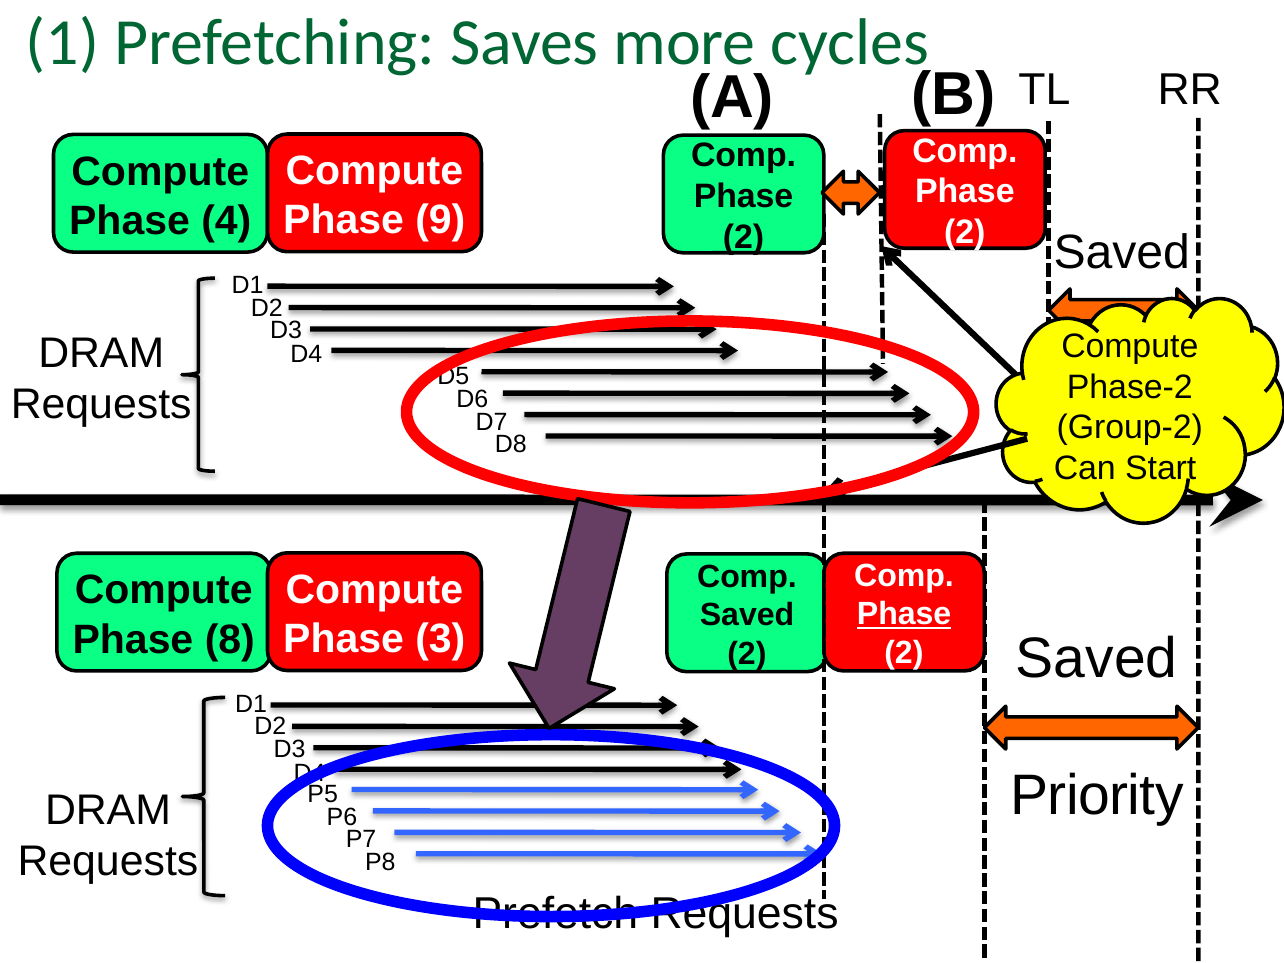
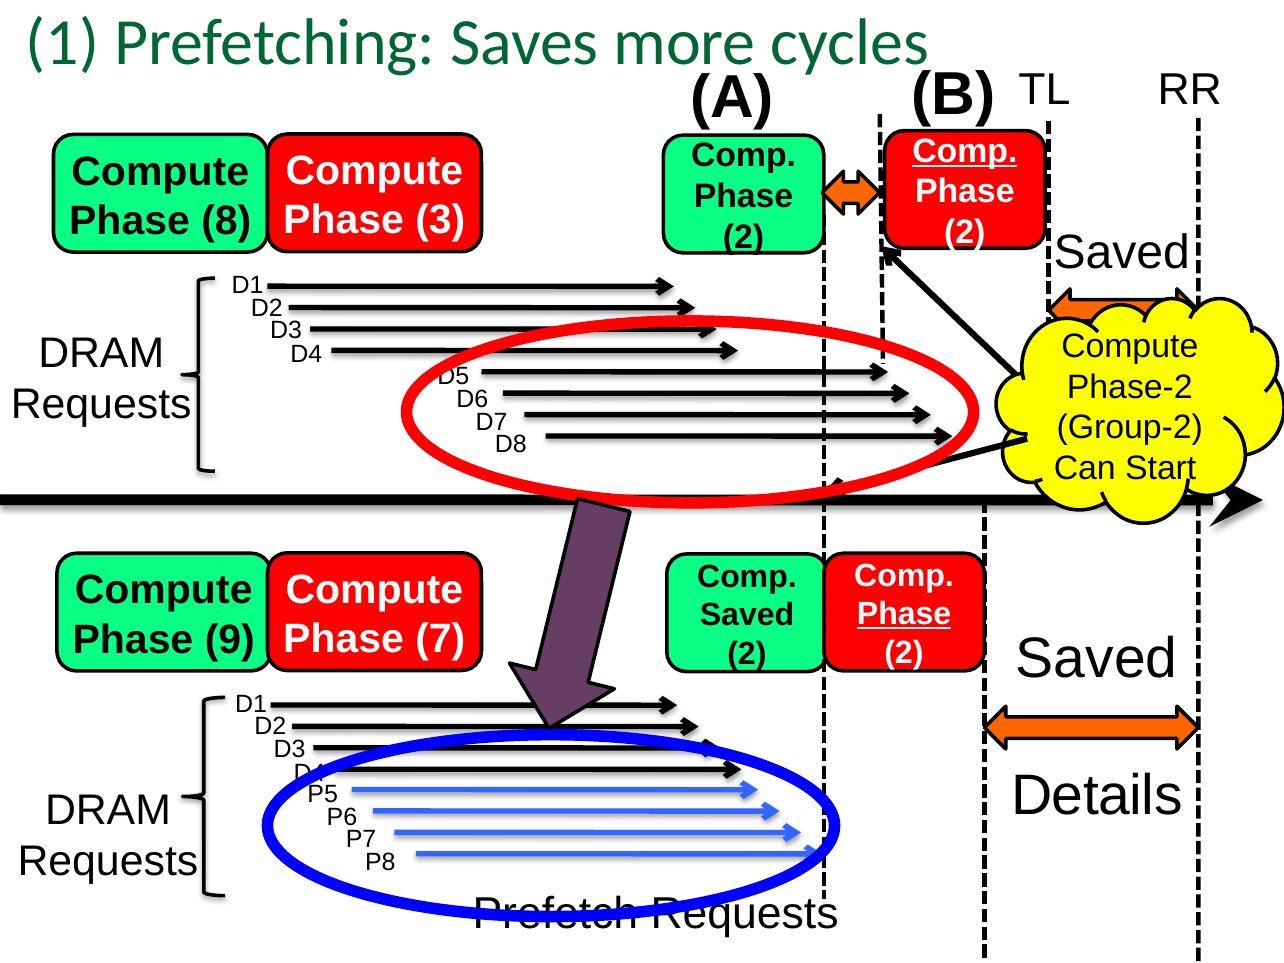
Comp underline: none -> present (965, 151)
9: 9 -> 3 (440, 220)
4: 4 -> 8 (226, 221)
3: 3 -> 7 (440, 639)
8: 8 -> 9 (230, 639)
Priority: Priority -> Details (1097, 796)
